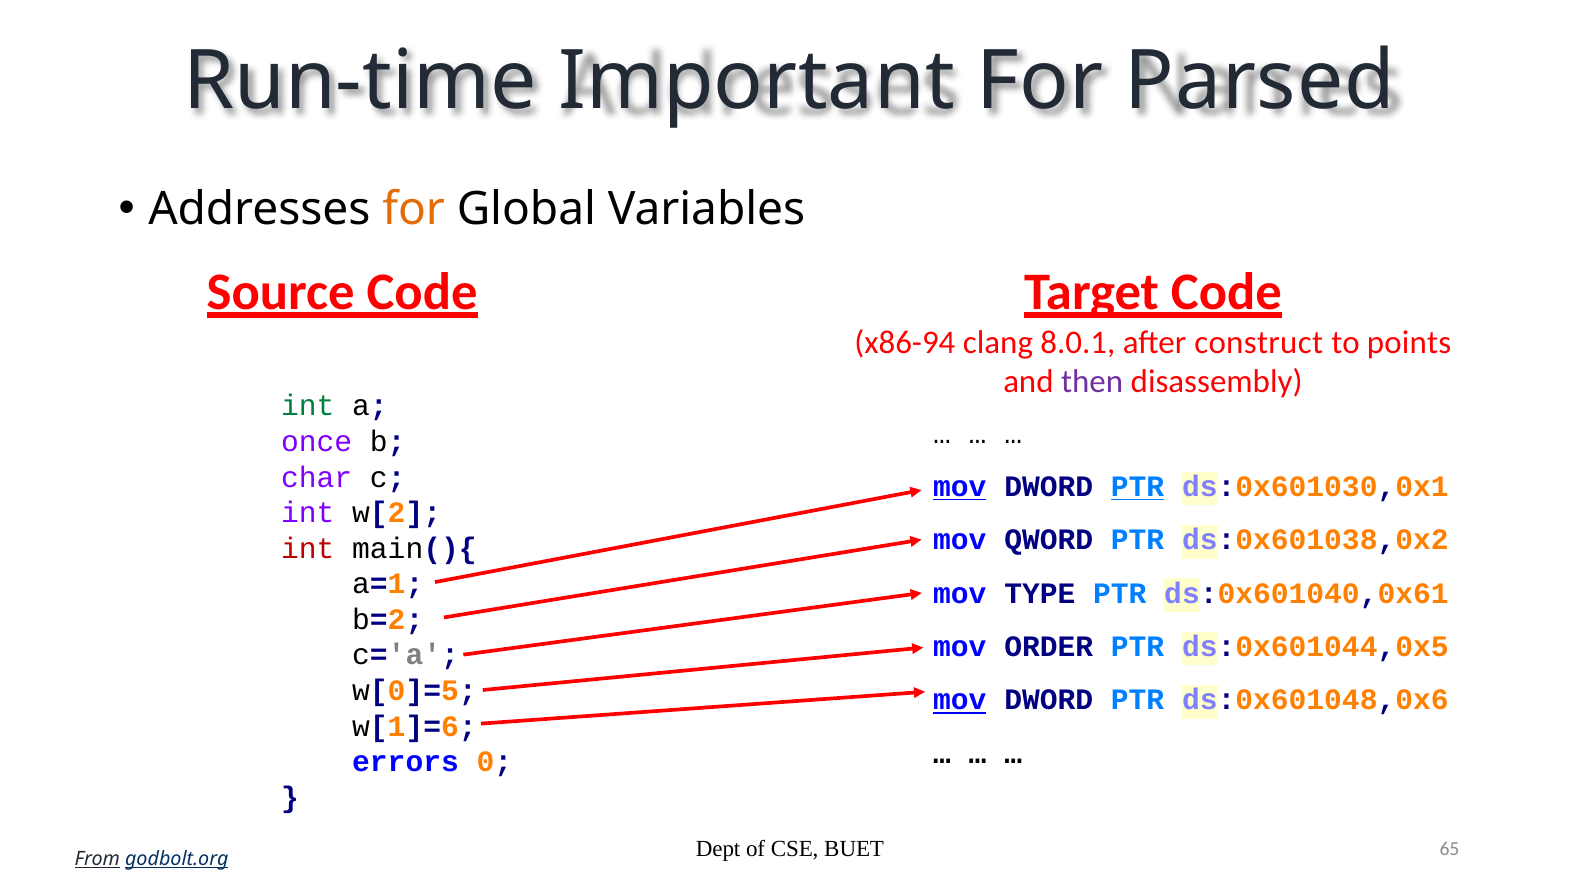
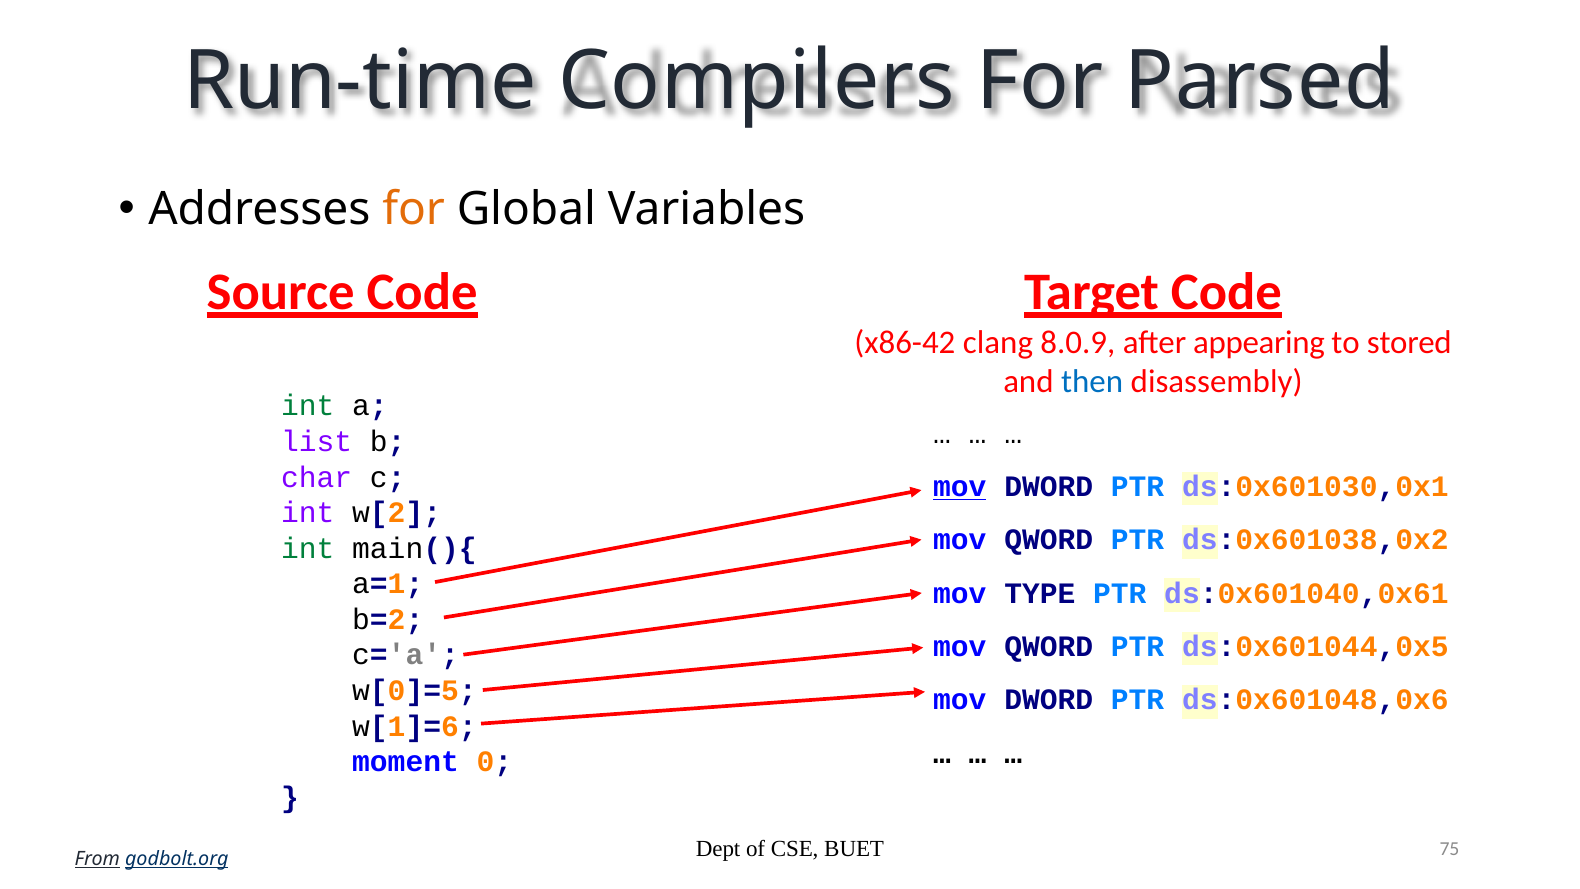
Important: Important -> Compilers (756, 81)
x86-94: x86-94 -> x86-42 (905, 342)
8.0.1: 8.0.1 -> 8.0.9 (1078, 342)
construct: construct -> appearing (1259, 342)
points: points -> stored (1409, 342)
then colour: purple -> blue (1092, 382)
once: once -> list (317, 442)
PTR underline: present -> none (1138, 487)
int colour: red -> green (308, 548)
ORDER: ORDER -> QWORD (1049, 646)
mov underline: present -> none (960, 700)
errors: errors -> moment (406, 762)
65: 65 -> 75 (1449, 849)
